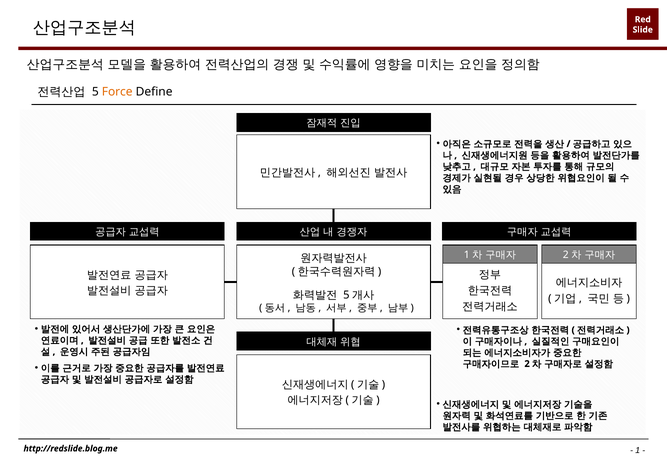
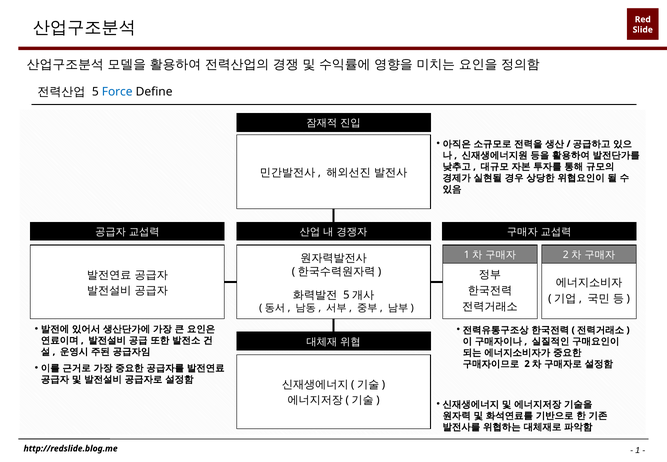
Force colour: orange -> blue (117, 92)
